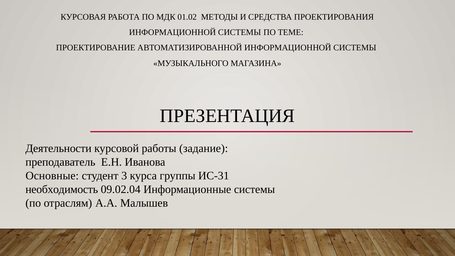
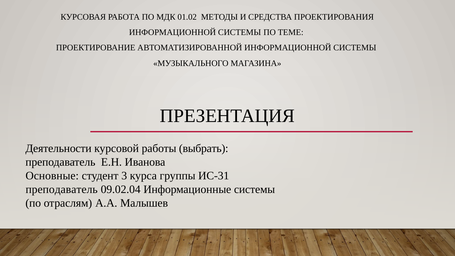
задание: задание -> выбрать (204, 148)
необходимость: необходимость -> преподаватель (62, 189)
